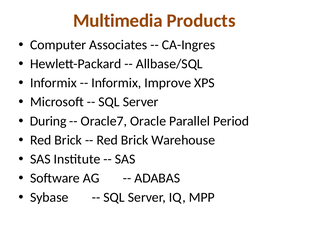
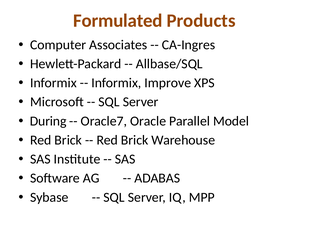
Multimedia: Multimedia -> Formulated (118, 21)
Period: Period -> Model (231, 121)
